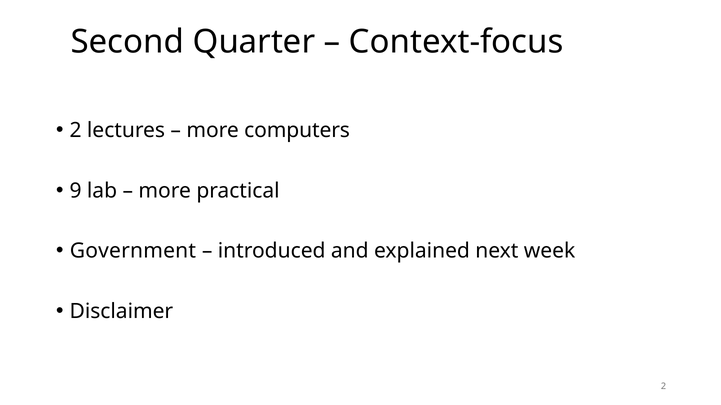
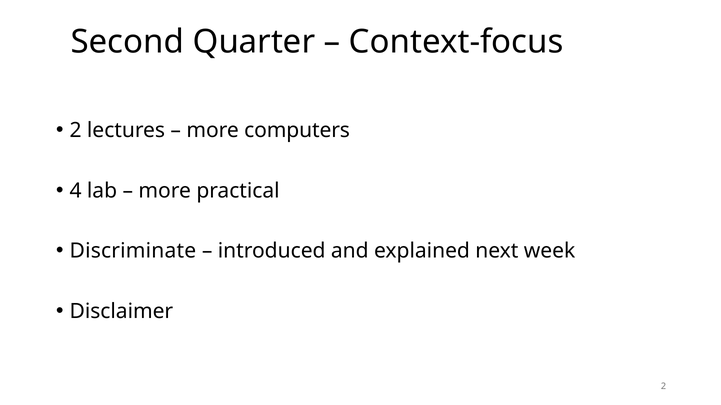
9: 9 -> 4 (76, 191)
Government: Government -> Discriminate (133, 251)
